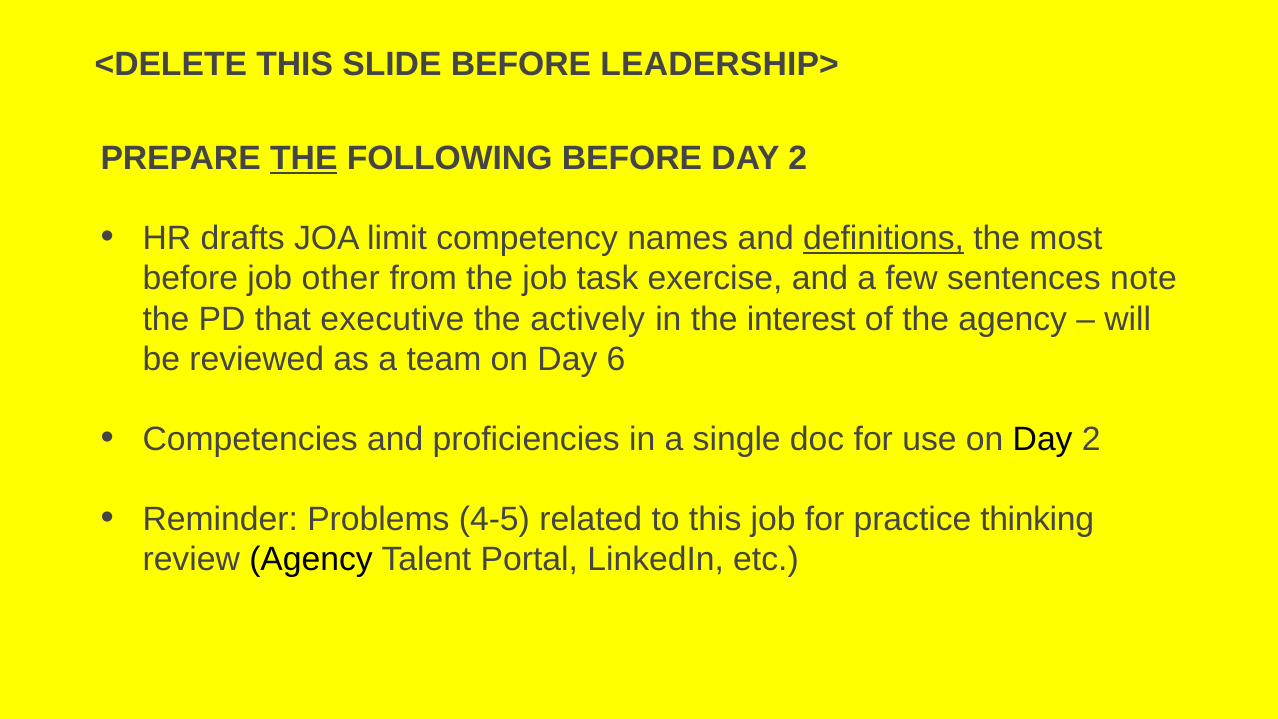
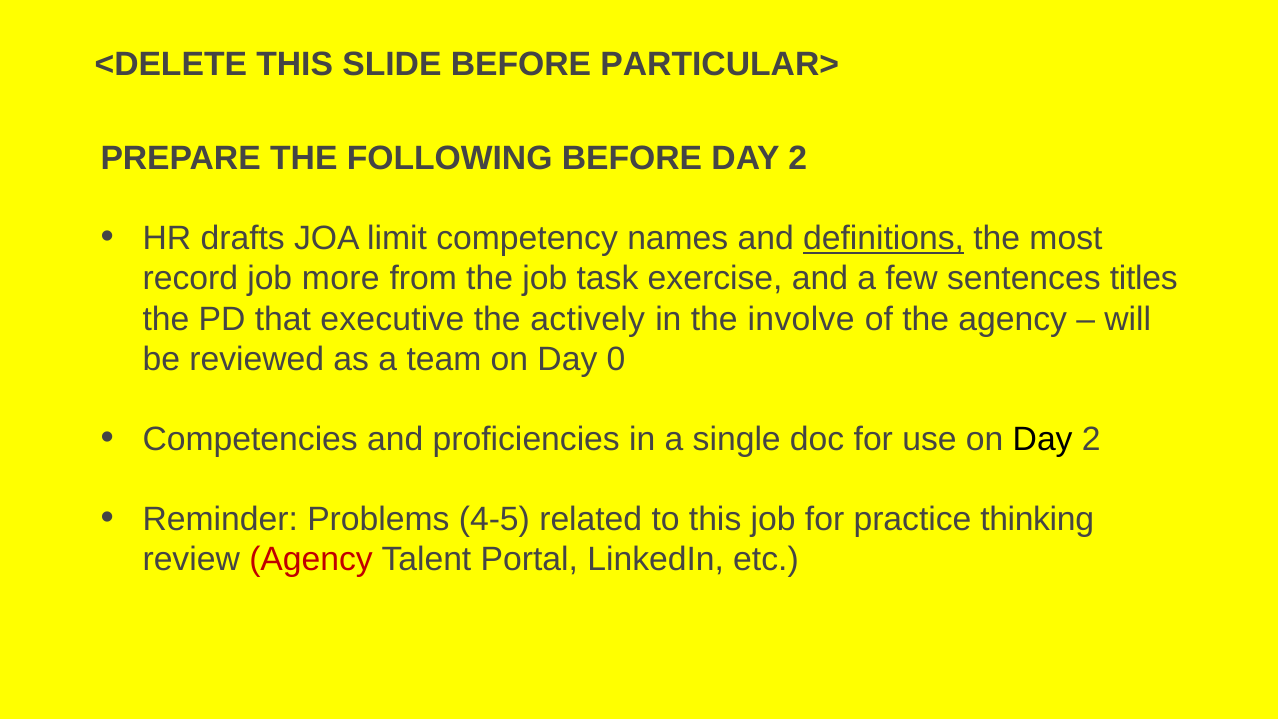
LEADERSHIP>: LEADERSHIP> -> PARTICULAR> (720, 64)
THE underline: present -> none (304, 158)
before: before -> record (190, 278)
other: other -> more (341, 278)
note: note -> titles (1144, 278)
interest: interest -> involve (801, 319)
6: 6 -> 0 (616, 359)
Agency colour: black -> red (311, 559)
